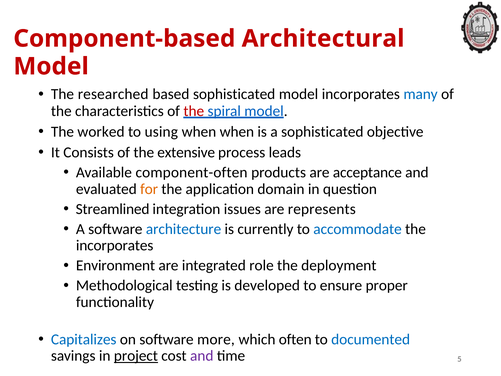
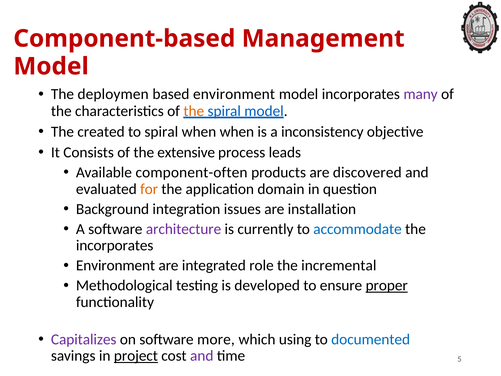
Architectural: Architectural -> Management (323, 39)
researched: researched -> deploymen (113, 94)
based sophisticated: sophisticated -> environment (234, 94)
many colour: blue -> purple (421, 94)
the colour: red -> orange (194, 111)
worked: worked -> created (101, 132)
to using: using -> spiral (161, 132)
a sophisticated: sophisticated -> inconsistency (322, 132)
acceptance: acceptance -> discovered (367, 172)
Streamlined: Streamlined -> Background (113, 209)
represents: represents -> installation (322, 209)
architecture colour: blue -> purple (184, 229)
deployment: deployment -> incremental (339, 265)
proper underline: none -> present (387, 285)
Capitalizes colour: blue -> purple (84, 339)
often: often -> using (295, 339)
